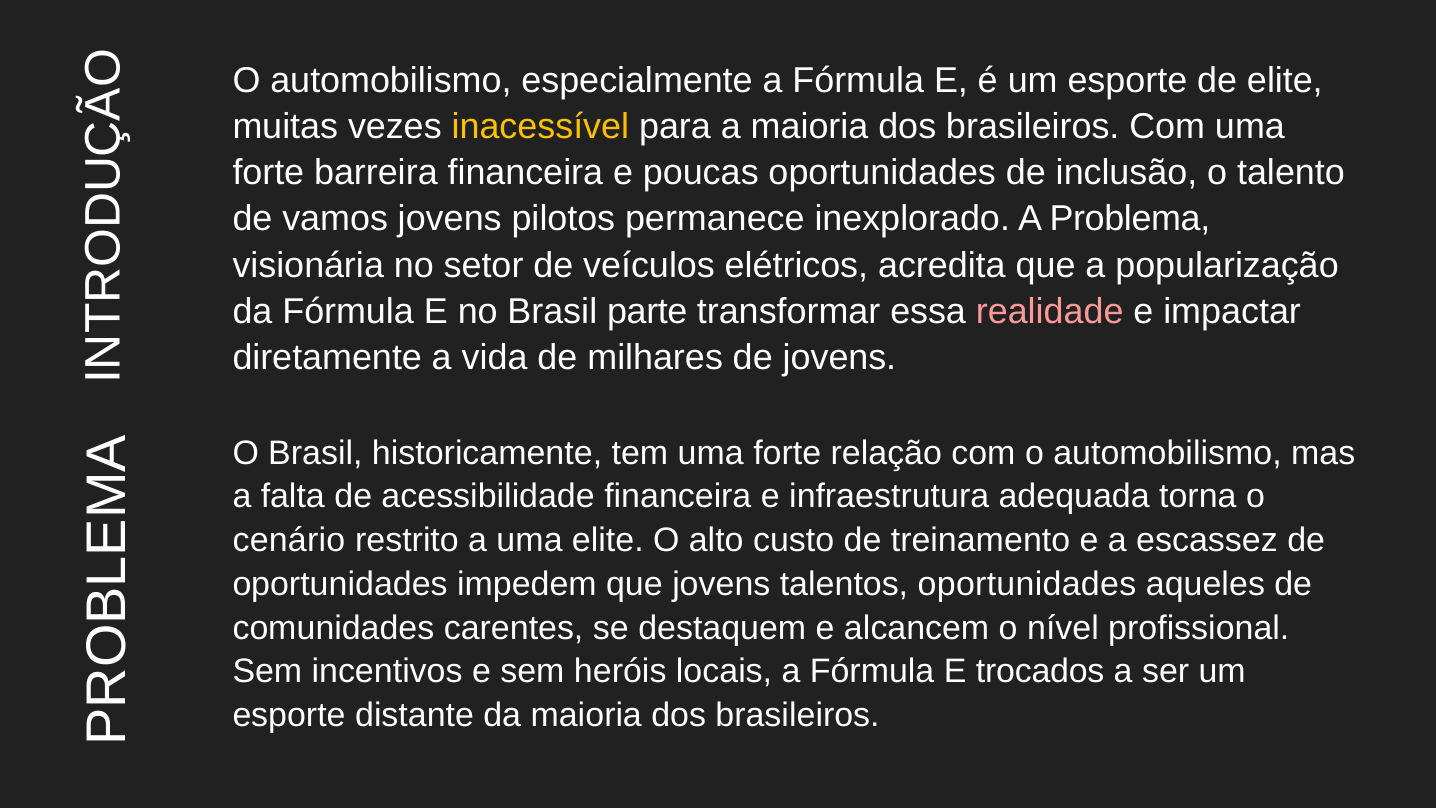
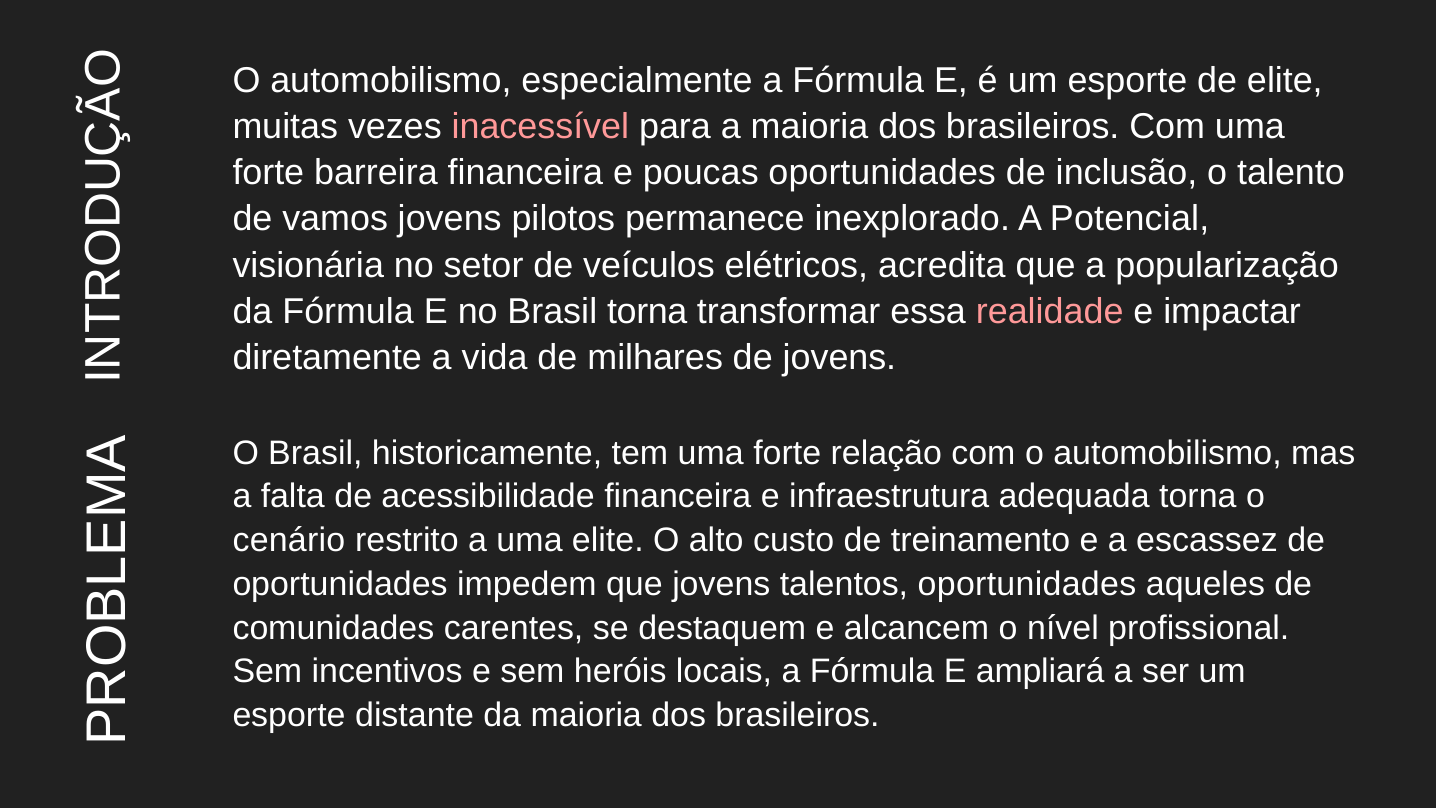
inacessível colour: yellow -> pink (540, 127)
Problema: Problema -> Potencial (1130, 219)
Brasil parte: parte -> torna (647, 311)
trocados: trocados -> ampliará (1040, 671)
